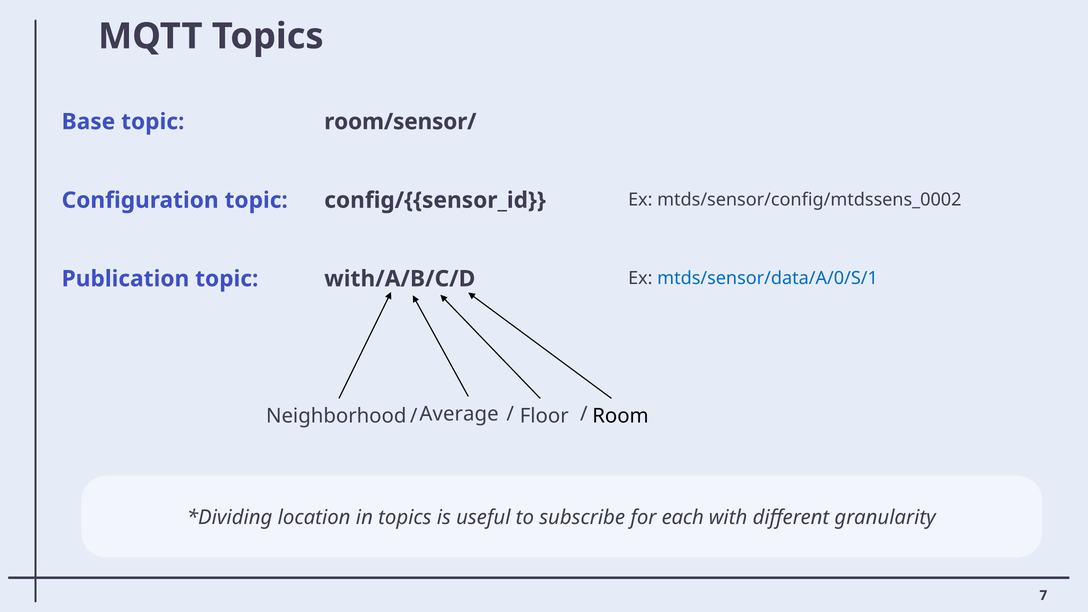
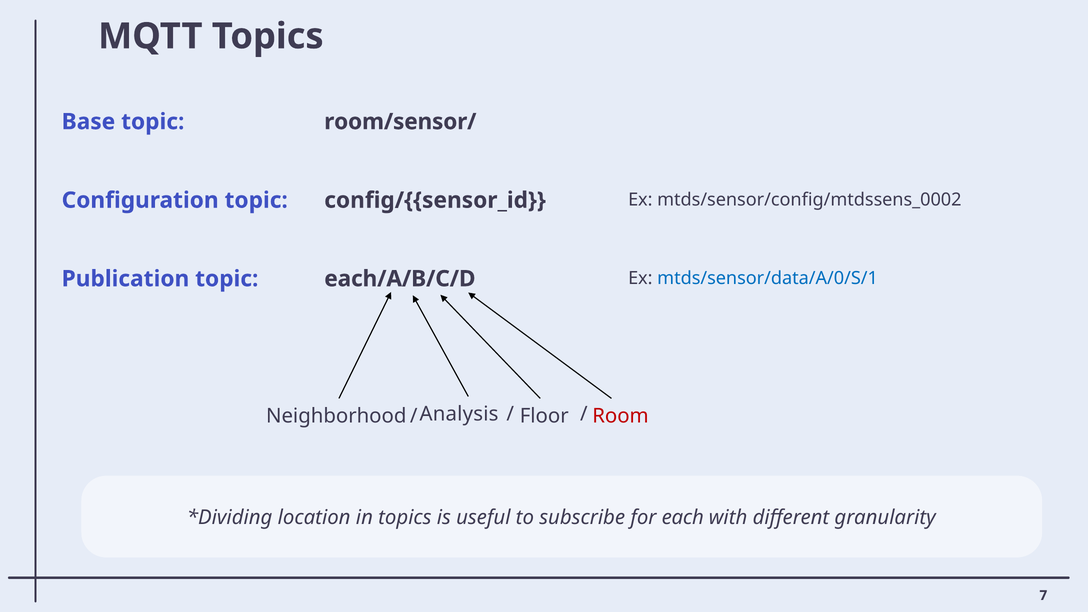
with/A/B/C/D: with/A/B/C/D -> each/A/B/C/D (400, 279)
Average: Average -> Analysis (459, 414)
Room colour: black -> red (621, 416)
